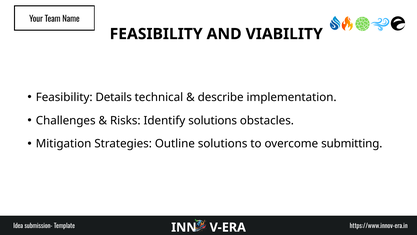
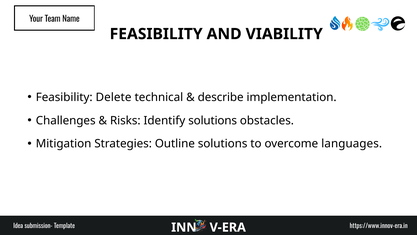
Details: Details -> Delete (114, 97)
submitting: submitting -> languages (352, 144)
